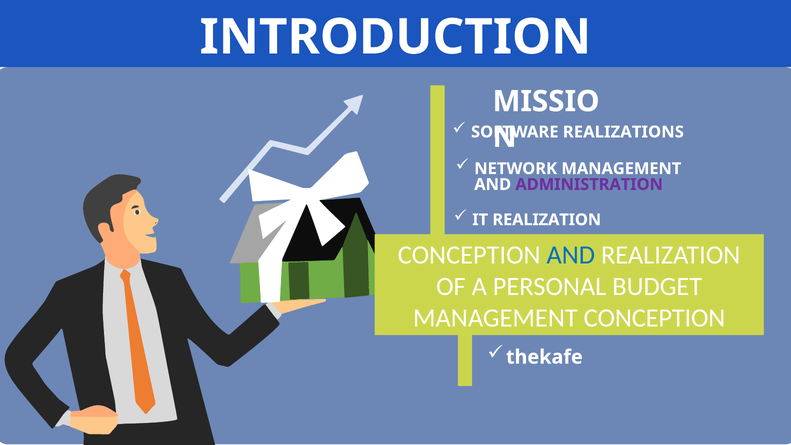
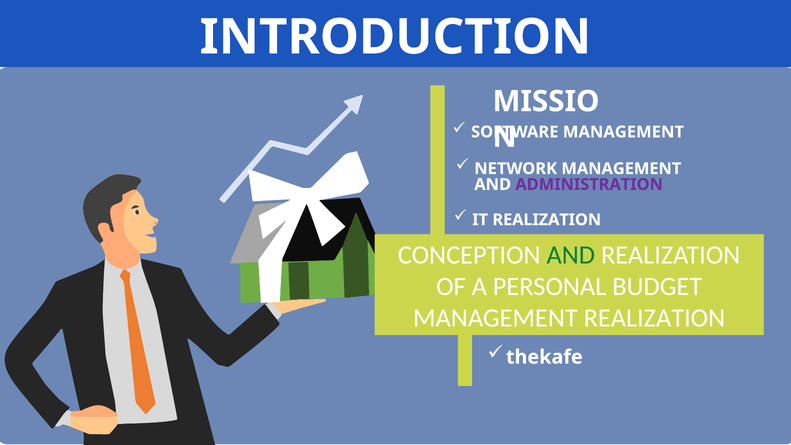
REALIZATIONS: REALIZATIONS -> MANAGEMENT (623, 132)
AND colour: blue -> green (571, 255)
CONCEPTION: CONCEPTION -> REALIZATION (654, 318)
